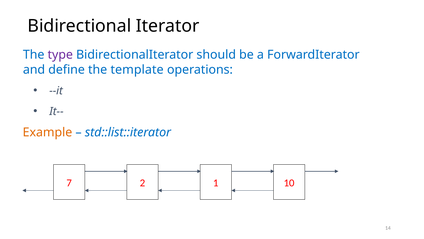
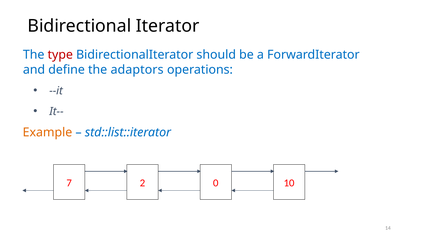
type colour: purple -> red (60, 55)
template: template -> adaptors (137, 70)
1: 1 -> 0 (216, 182)
